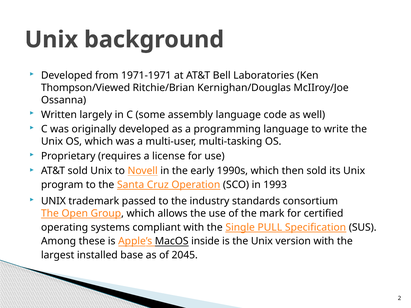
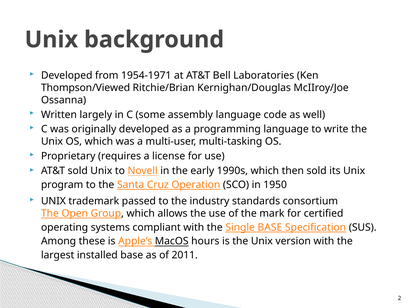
1971-1971: 1971-1971 -> 1954-1971 (146, 75)
1993: 1993 -> 1950 (275, 185)
Single PULL: PULL -> BASE (270, 227)
inside: inside -> hours (205, 241)
2045: 2045 -> 2011 (185, 255)
